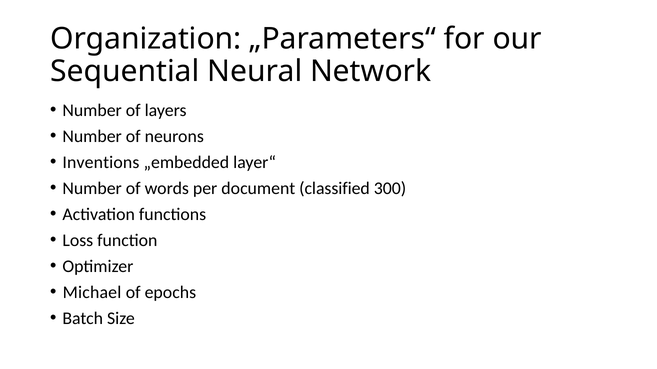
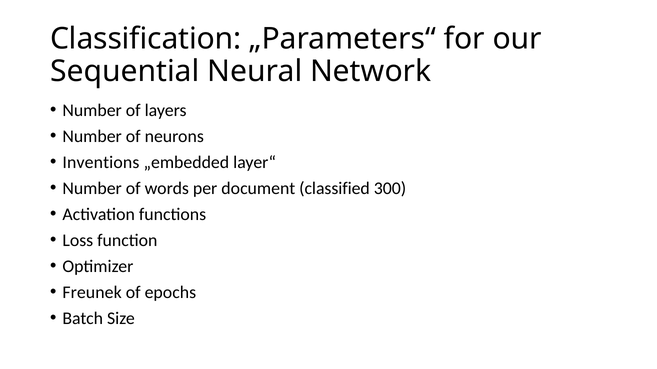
Organization: Organization -> Classification (146, 39)
Michael: Michael -> Freunek (92, 293)
